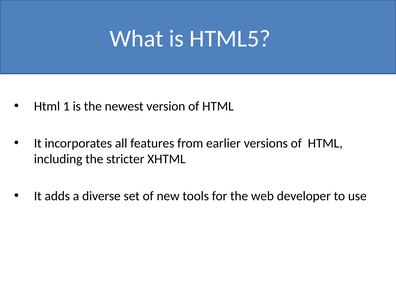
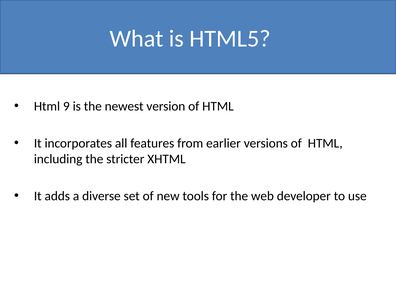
1: 1 -> 9 (66, 106)
